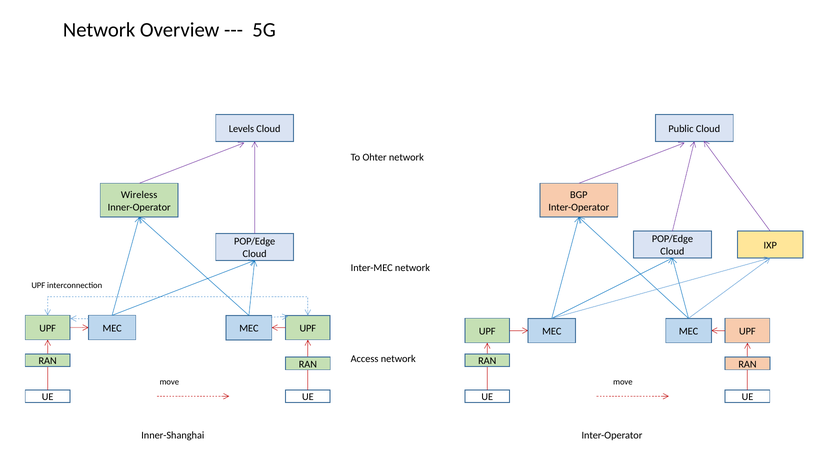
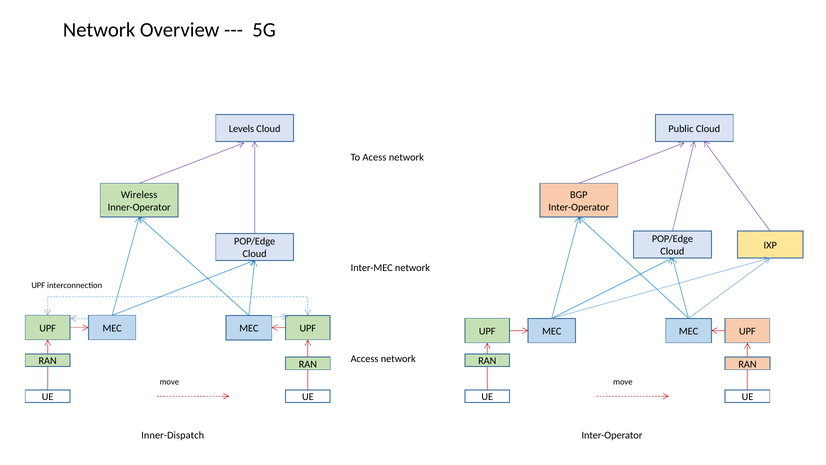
Ohter: Ohter -> Acess (374, 157)
Inner-Shanghai: Inner-Shanghai -> Inner-Dispatch (173, 435)
